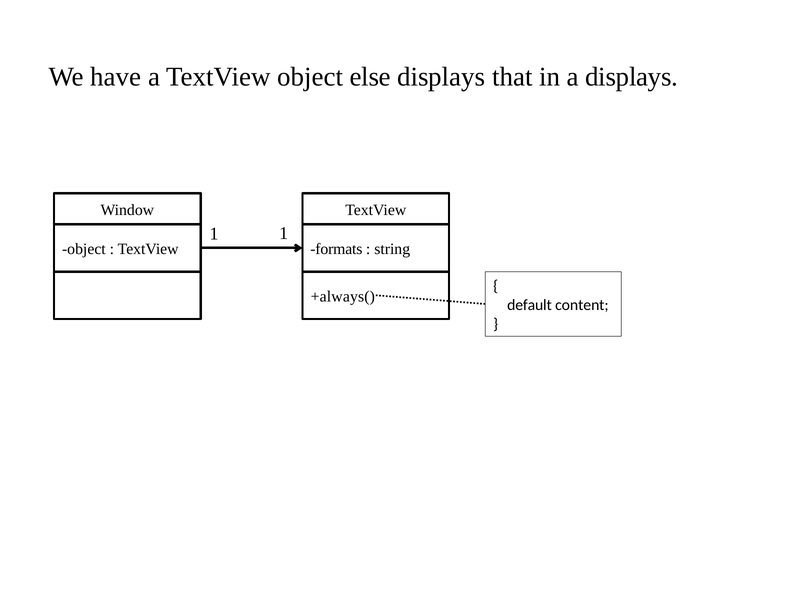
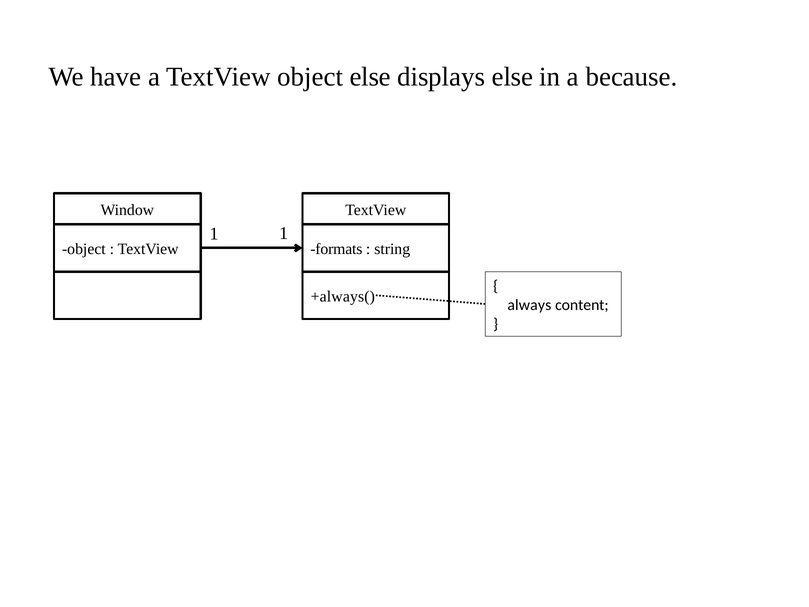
displays that: that -> else (512, 77)
a displays: displays -> because (632, 77)
default: default -> always (529, 305)
